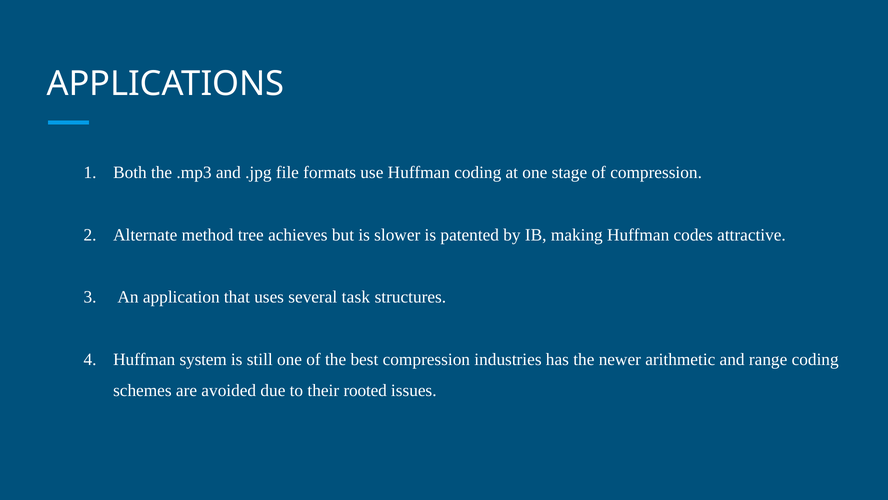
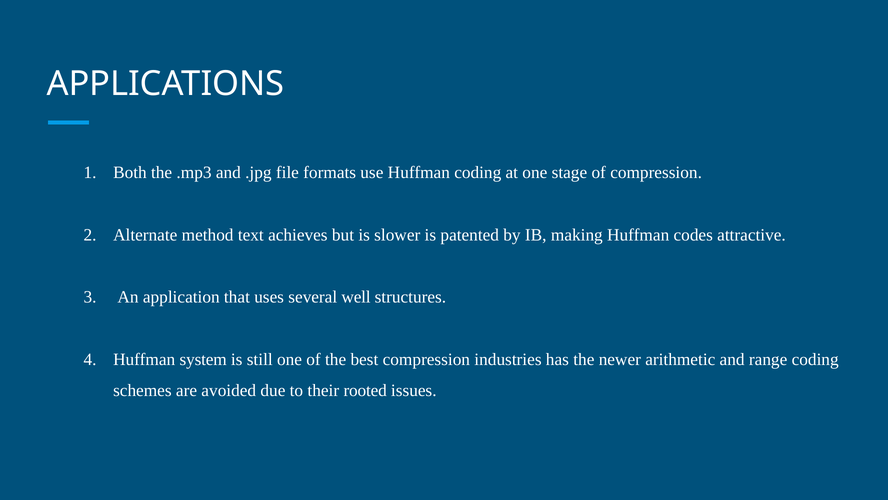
tree: tree -> text (251, 235)
task: task -> well (356, 297)
